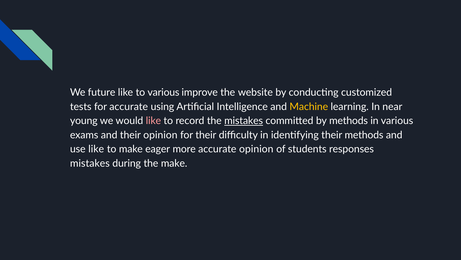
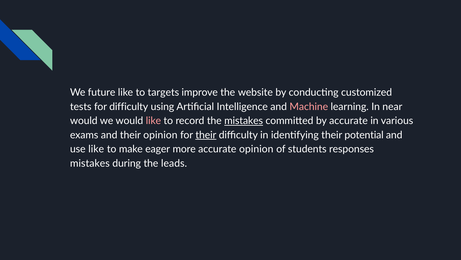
to various: various -> targets (163, 92)
for accurate: accurate -> difficulty (129, 106)
Machine colour: yellow -> pink (309, 106)
young: young -> would (84, 121)
by methods: methods -> accurate (348, 121)
their underline: none -> present (206, 135)
their methods: methods -> potential (364, 135)
the make: make -> leads (174, 163)
